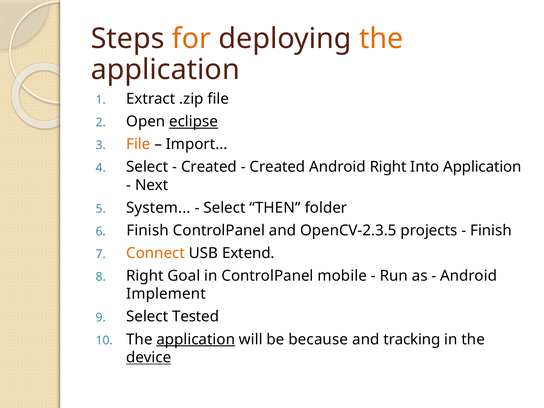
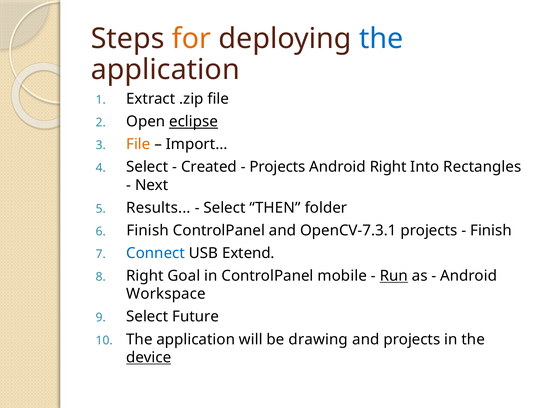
the colour: orange -> blue (381, 39)
Created: Created -> Projects (277, 167)
Into Application: Application -> Rectangles (482, 167)
System: System -> Results (158, 208)
OpenCV-2.3.5: OpenCV-2.3.5 -> OpenCV-7.3.1 (348, 230)
Connect colour: orange -> blue (156, 253)
Run underline: none -> present (394, 276)
Implement: Implement -> Workspace (166, 294)
Tested: Tested -> Future (196, 317)
application underline: present -> none (196, 339)
because: because -> drawing (318, 339)
and tracking: tracking -> projects (412, 339)
